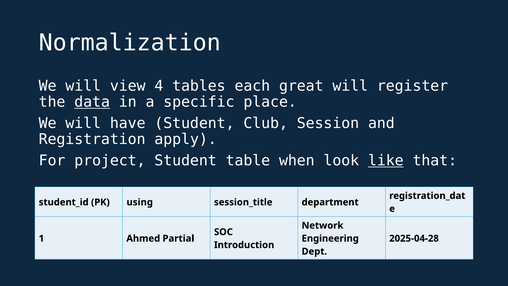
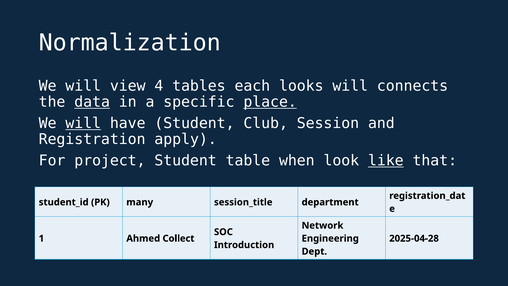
great: great -> looks (301, 86)
register: register -> connects (413, 86)
place underline: none -> present (270, 102)
will underline: none -> present (83, 123)
using: using -> many (140, 202)
Partial: Partial -> Collect (178, 238)
